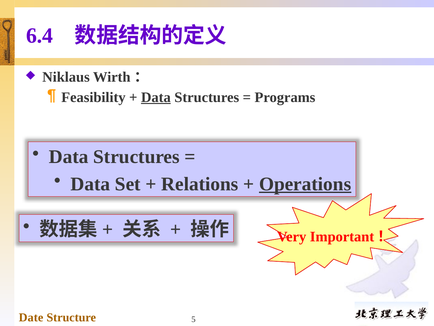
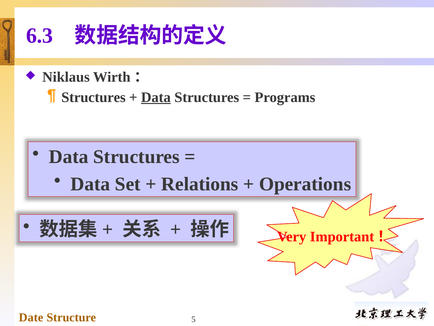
6.4: 6.4 -> 6.3 (40, 36)
Feasibility: Feasibility -> Structures (93, 97)
Operations underline: present -> none (305, 184)
